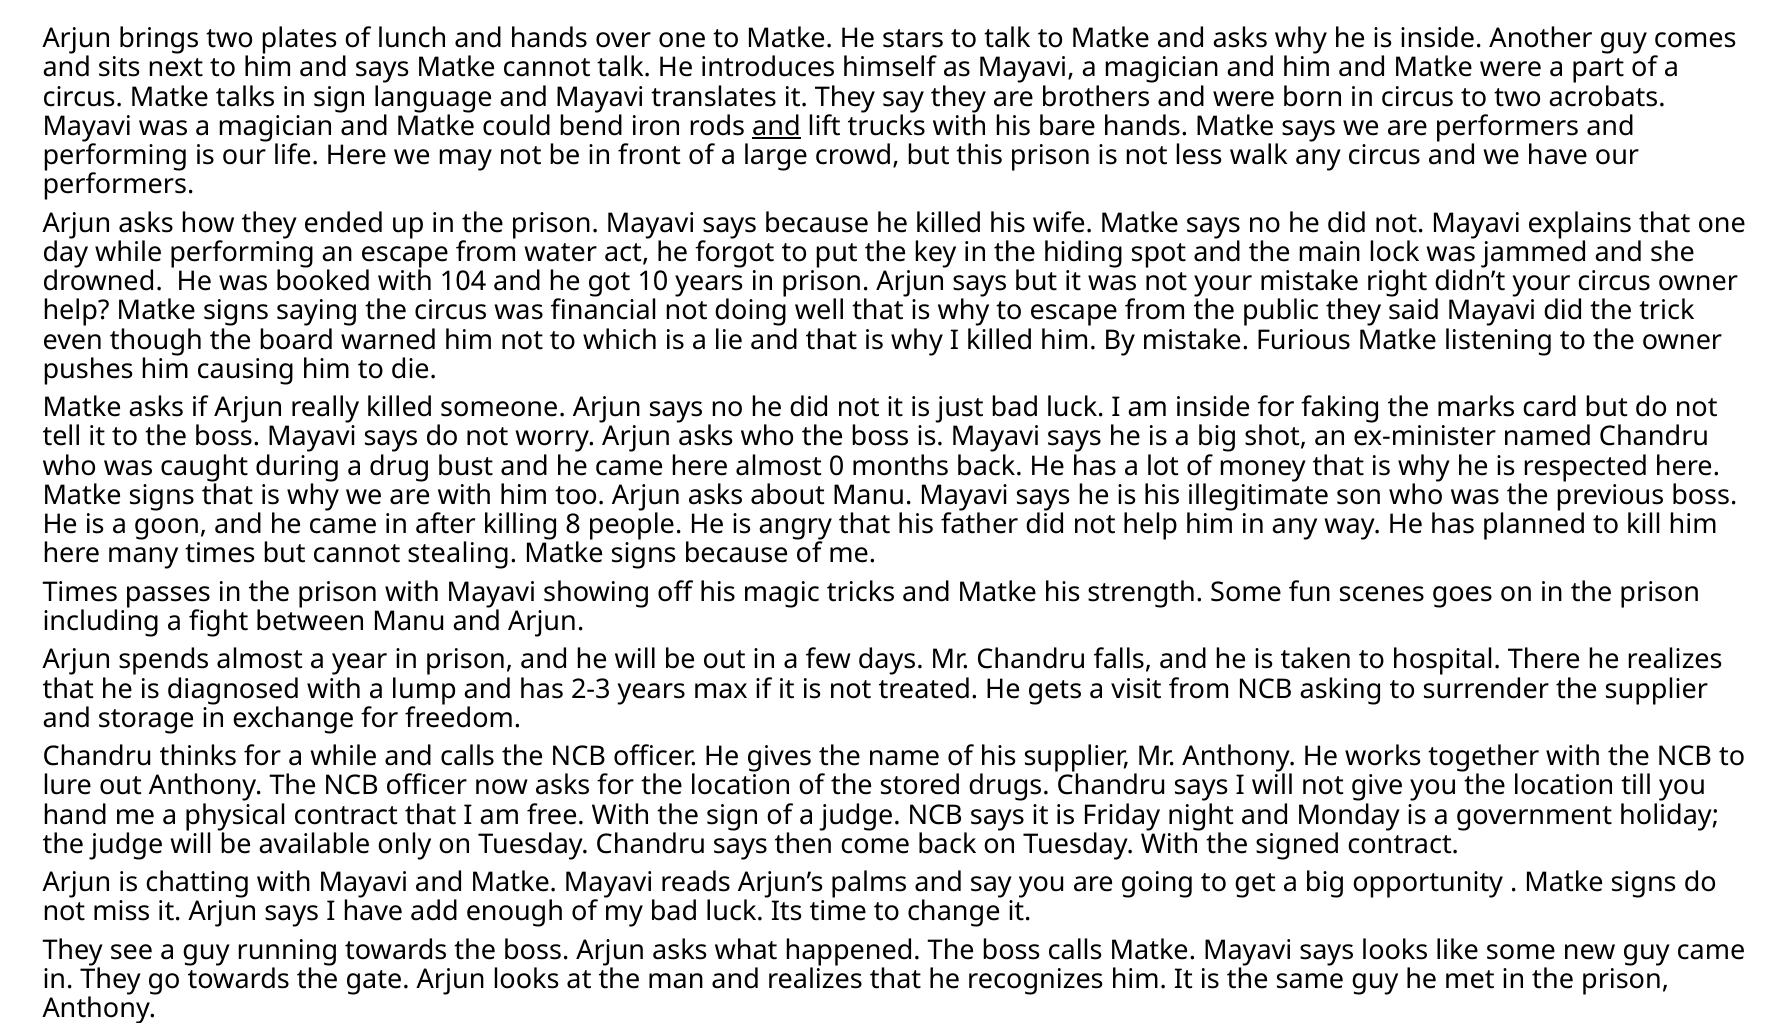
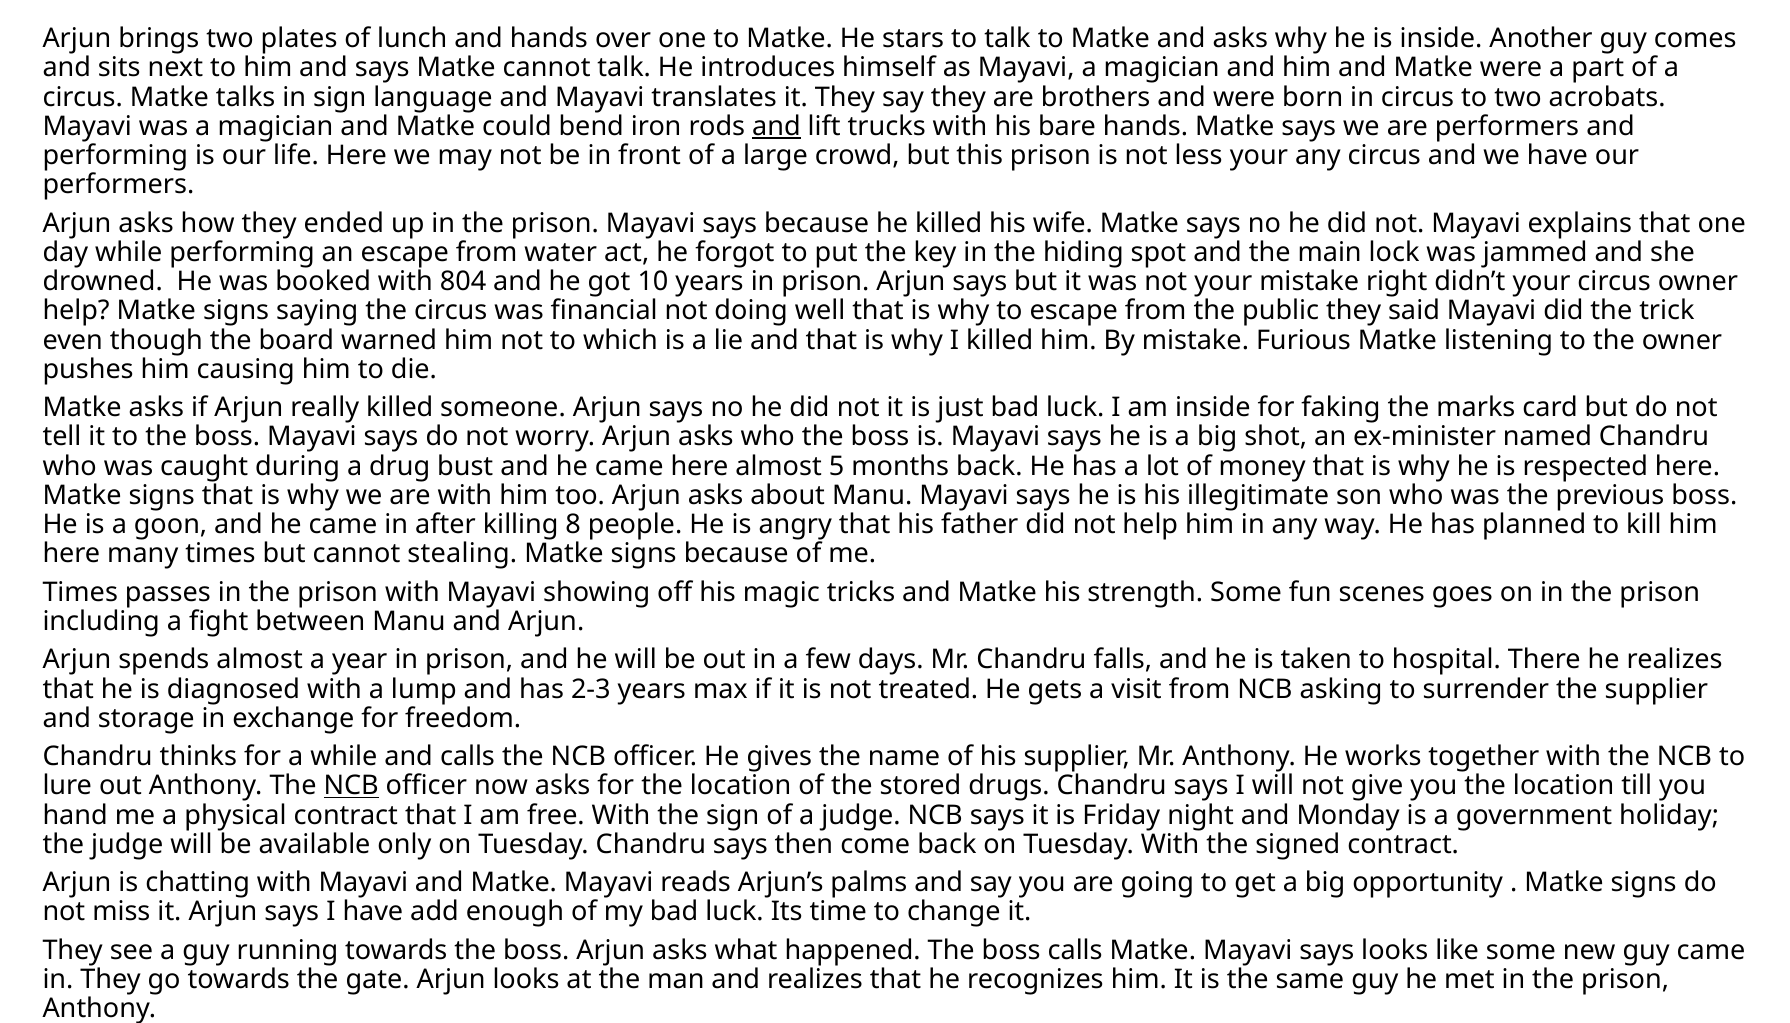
less walk: walk -> your (1259, 156)
104: 104 -> 804 (463, 282)
0: 0 -> 5 (837, 466)
NCB underline: none -> present (351, 786)
